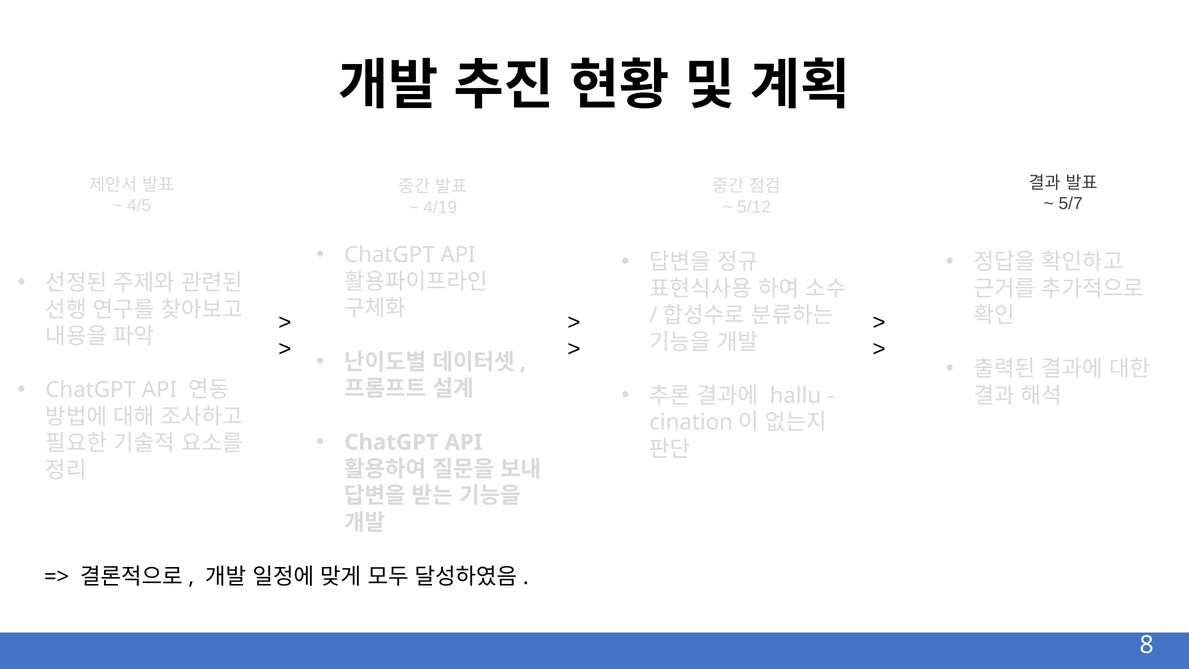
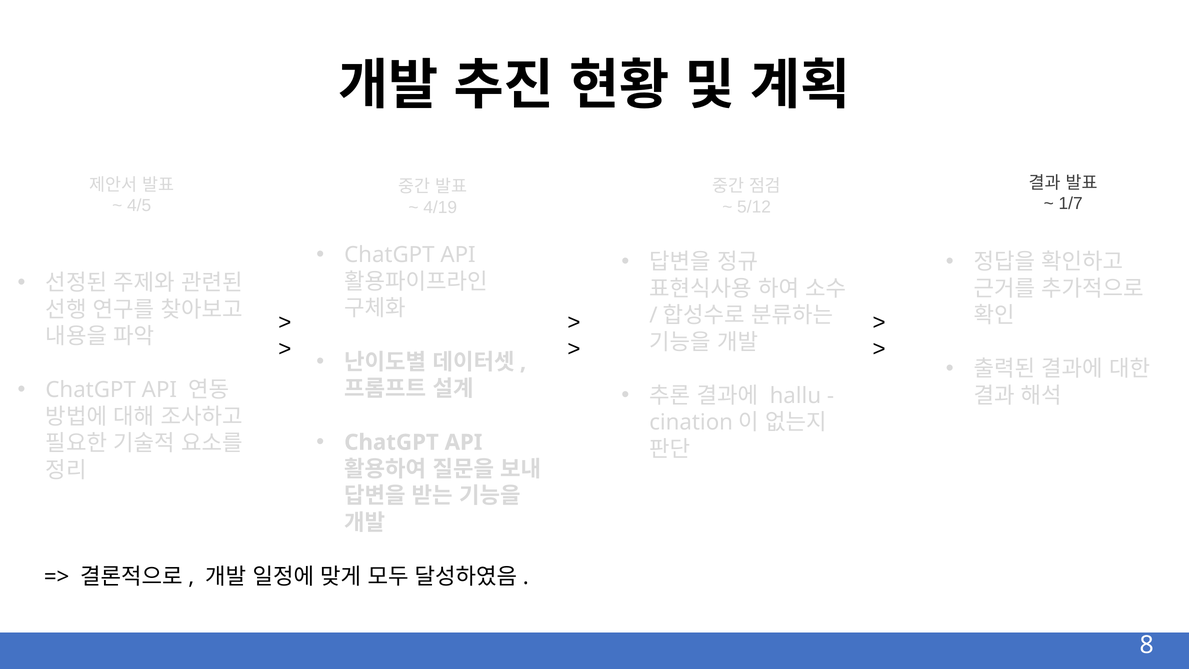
5/7: 5/7 -> 1/7 (1071, 204)
